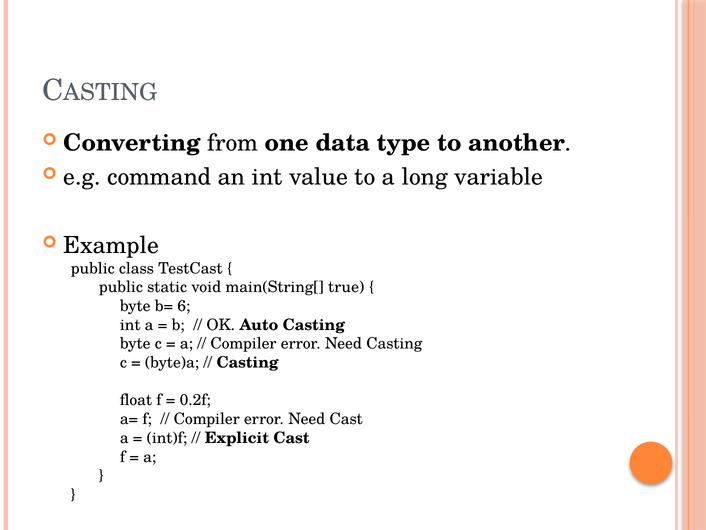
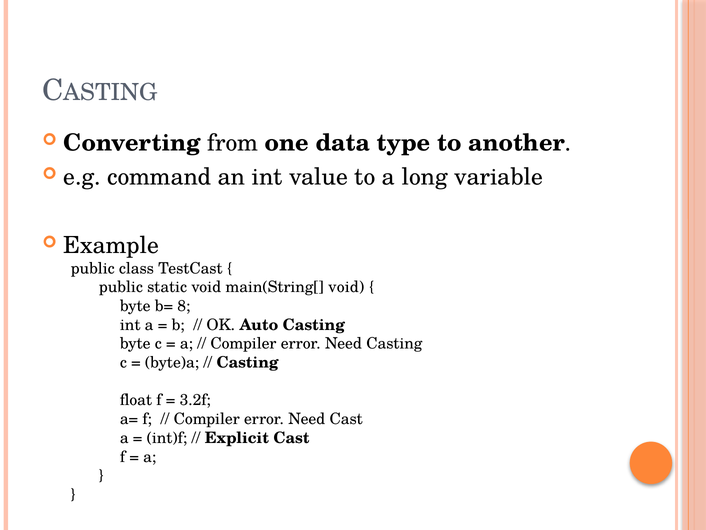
main(String[ true: true -> void (346, 287)
6: 6 -> 8 (184, 306)
0.2f: 0.2f -> 3.2f (195, 400)
